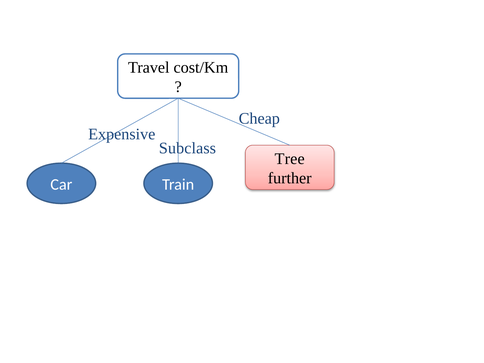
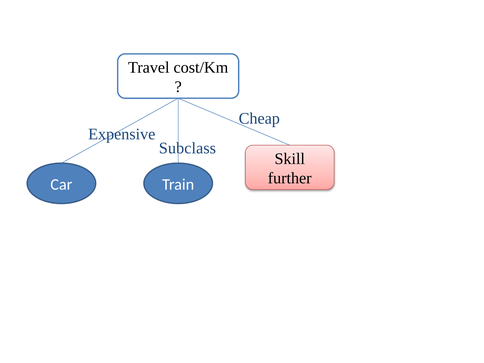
Tree: Tree -> Skill (290, 159)
